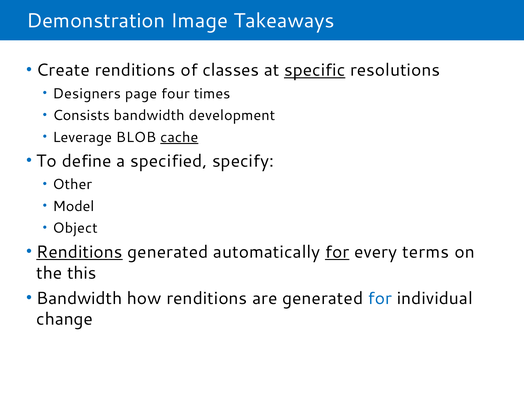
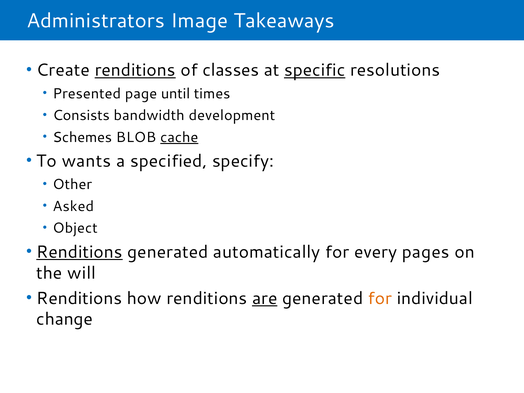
Demonstration: Demonstration -> Administrators (96, 21)
renditions underline: none -> present (135, 70)
Designers: Designers -> Presented (87, 94)
four: four -> until (176, 94)
Leverage: Leverage -> Schemes (82, 137)
define: define -> wants (86, 161)
Model: Model -> Asked (73, 206)
for underline: present -> none (337, 252)
terms: terms -> pages (426, 252)
this: this -> will (82, 273)
Bandwidth: Bandwidth -> Renditions (79, 298)
are underline: none -> present (265, 298)
for colour: blue -> orange (380, 298)
